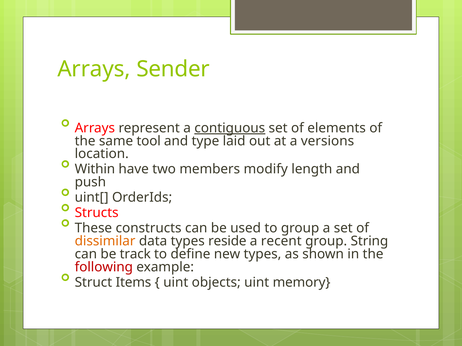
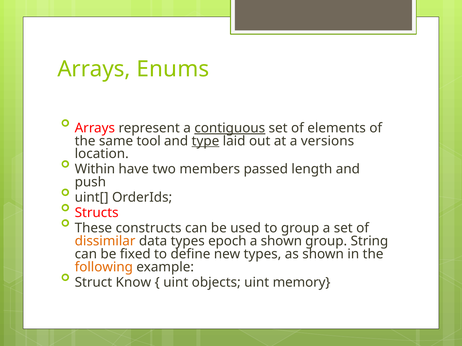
Sender: Sender -> Enums (173, 69)
type underline: none -> present (205, 141)
modify: modify -> passed (266, 169)
reside: reside -> epoch (227, 241)
a recent: recent -> shown (281, 241)
track: track -> fixed (135, 254)
following colour: red -> orange (104, 267)
Items: Items -> Know (133, 283)
